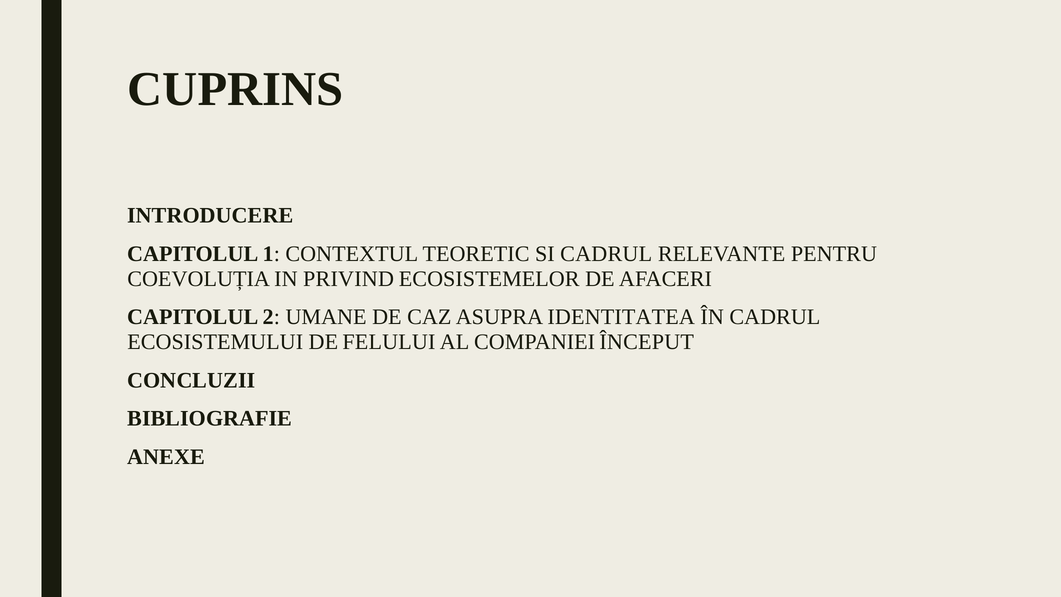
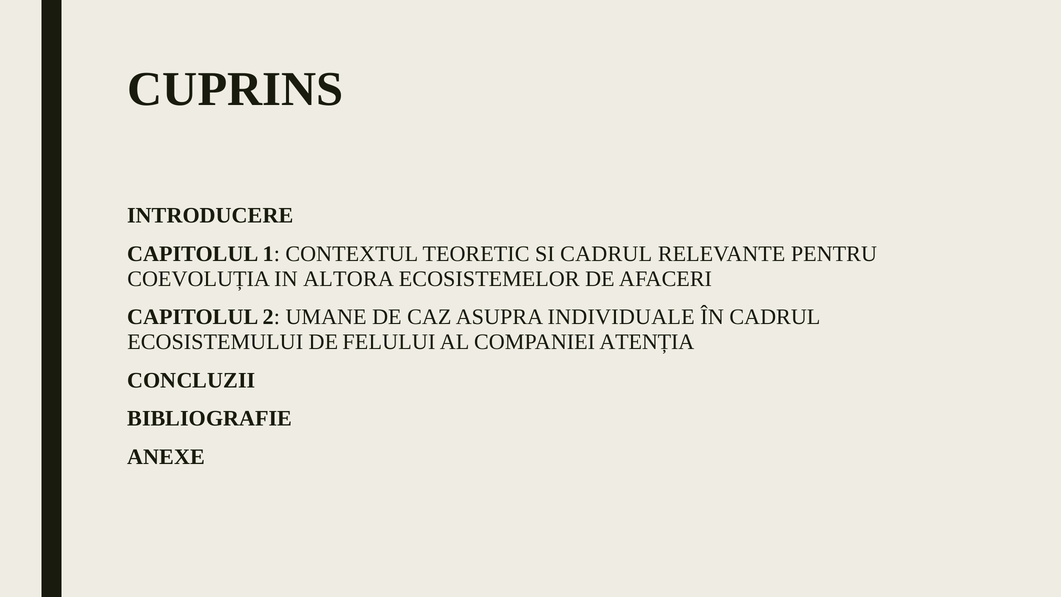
PRIVIND: PRIVIND -> ALTORA (349, 279)
IDENTITATEA: IDENTITATEA -> INDIVIDUALE (621, 317)
ÎNCEPUT: ÎNCEPUT -> ATENȚIA (647, 342)
